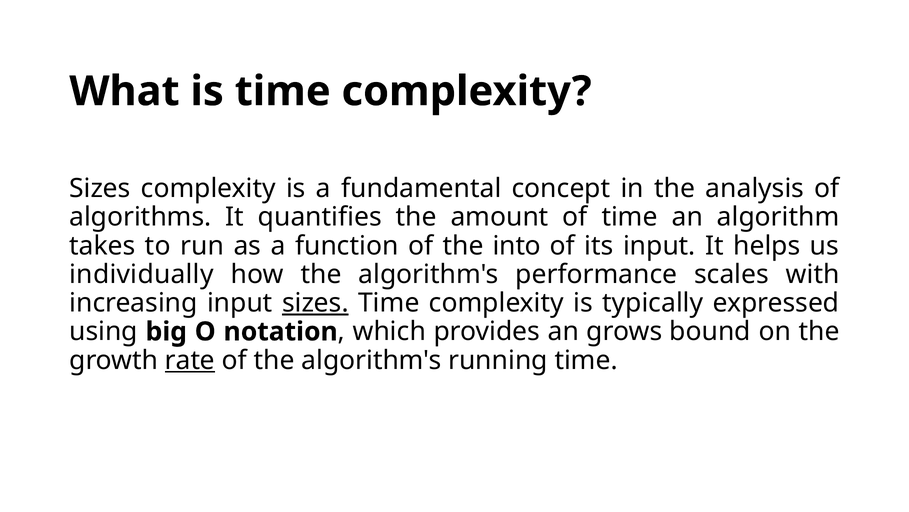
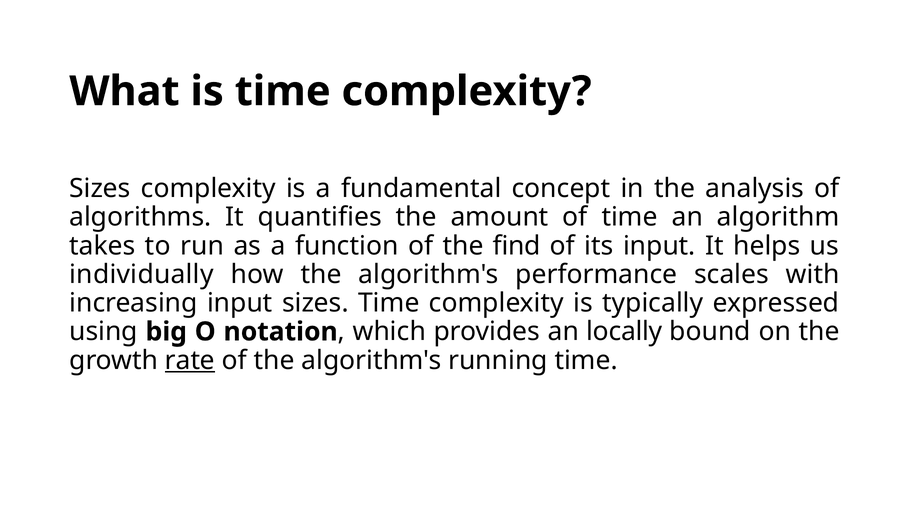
into: into -> find (517, 245)
sizes underline: present -> none (315, 303)
grows: grows -> locally (624, 331)
